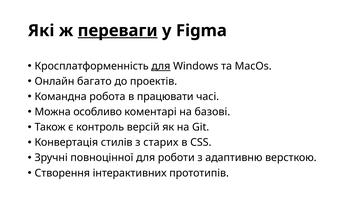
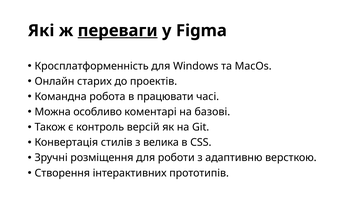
для underline: present -> none (161, 66)
багато: багато -> старих (94, 81)
старих: старих -> велика (161, 142)
повноцінної: повноцінної -> розміщення (102, 158)
